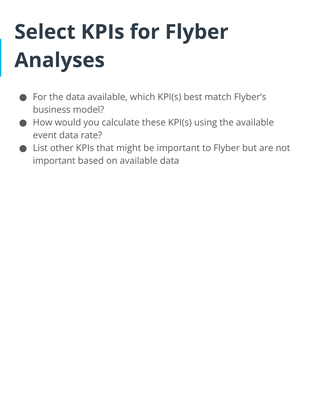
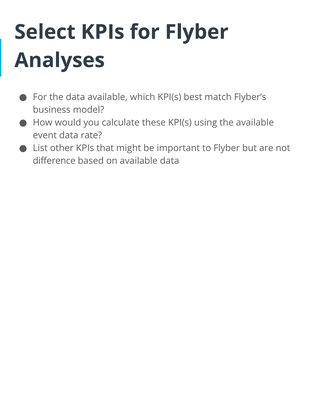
important: important -> difference (54, 161)
